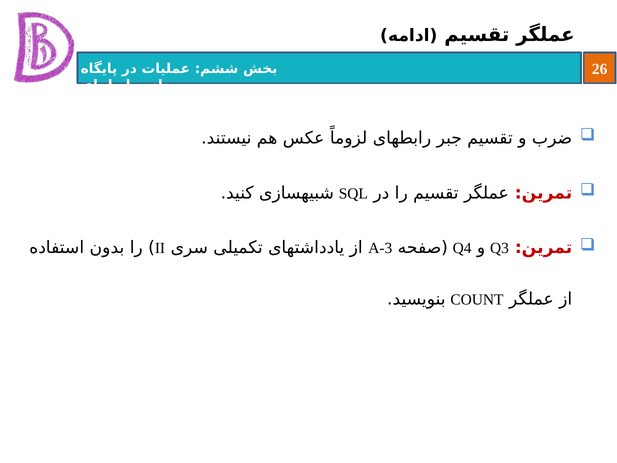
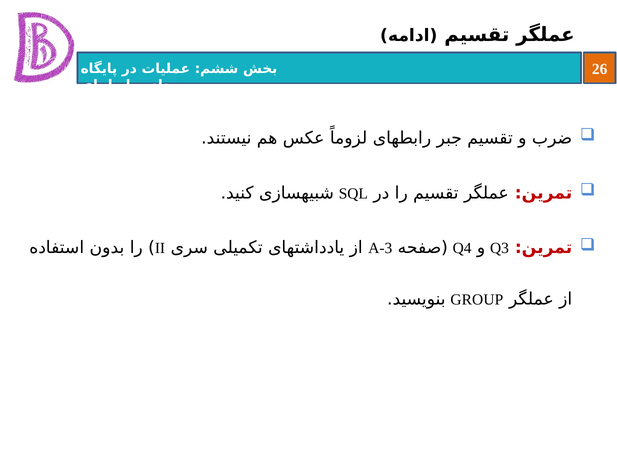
COUNT: COUNT -> GROUP (477, 300)
